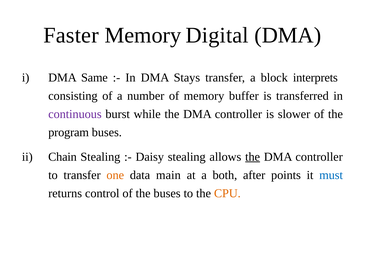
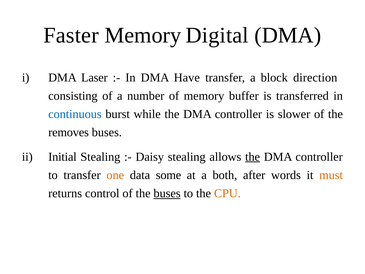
Same: Same -> Laser (94, 78)
Stays: Stays -> Have (187, 78)
interprets: interprets -> direction (315, 78)
continuous colour: purple -> blue (75, 114)
program: program -> removes (69, 132)
Chain: Chain -> Initial (62, 157)
main: main -> some (169, 175)
points: points -> words (286, 175)
must colour: blue -> orange (331, 175)
buses underline: none -> present (167, 193)
